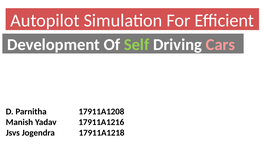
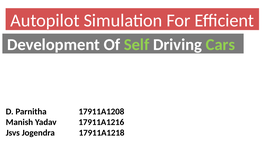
Cars colour: pink -> light green (220, 45)
